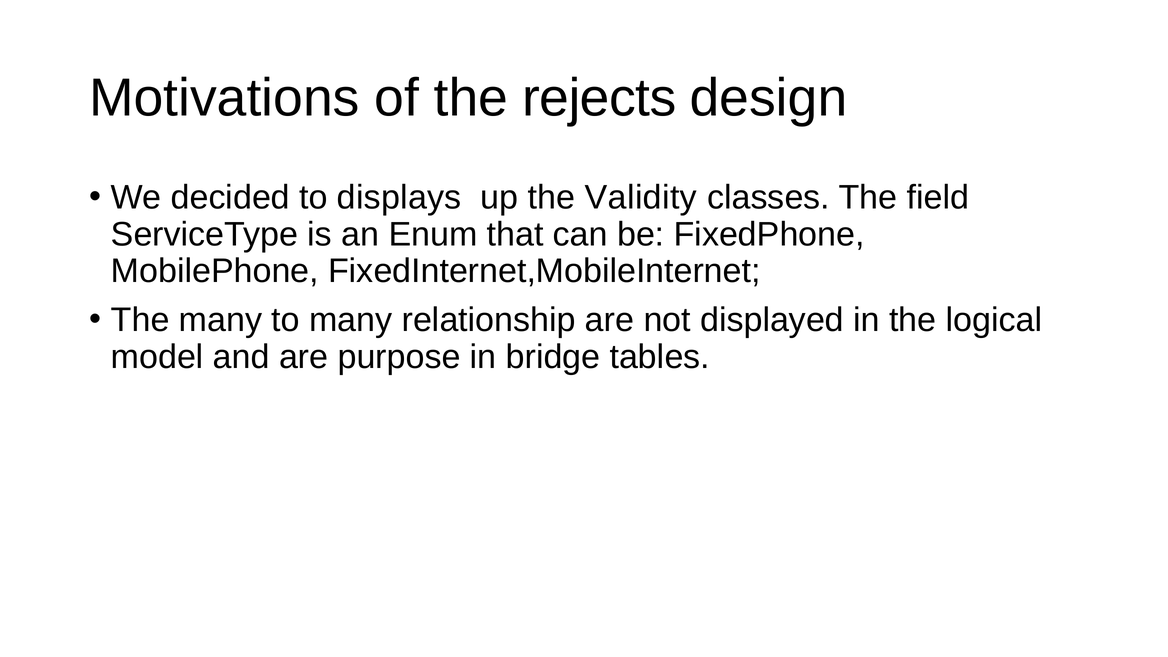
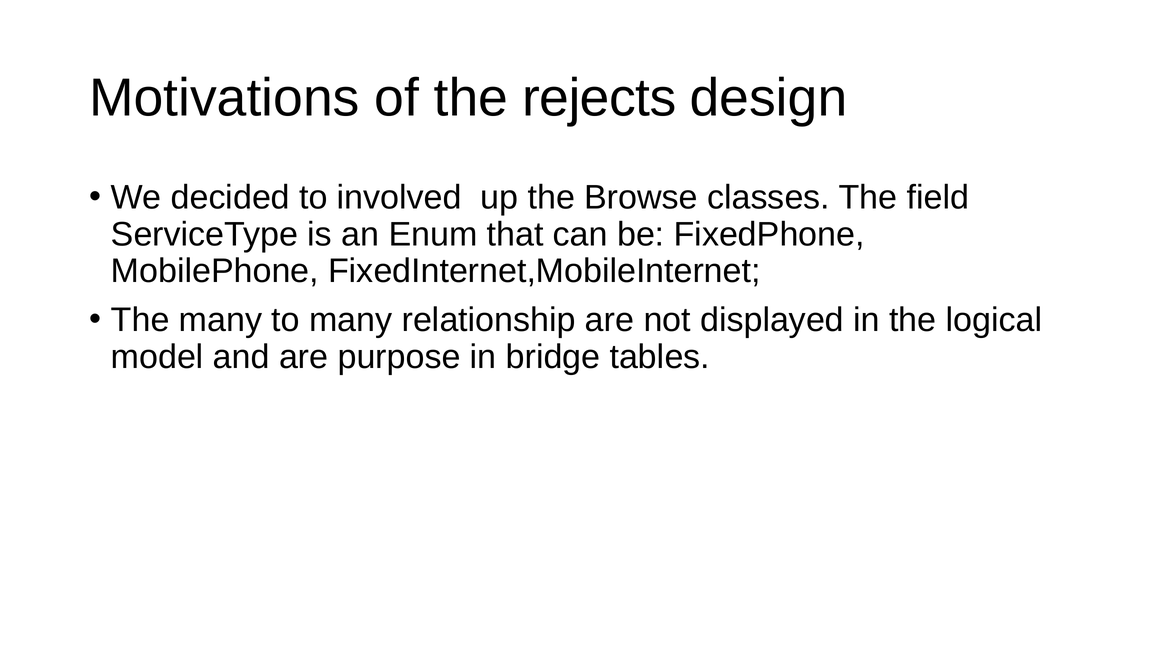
displays: displays -> involved (399, 197)
Validity: Validity -> Browse (641, 197)
